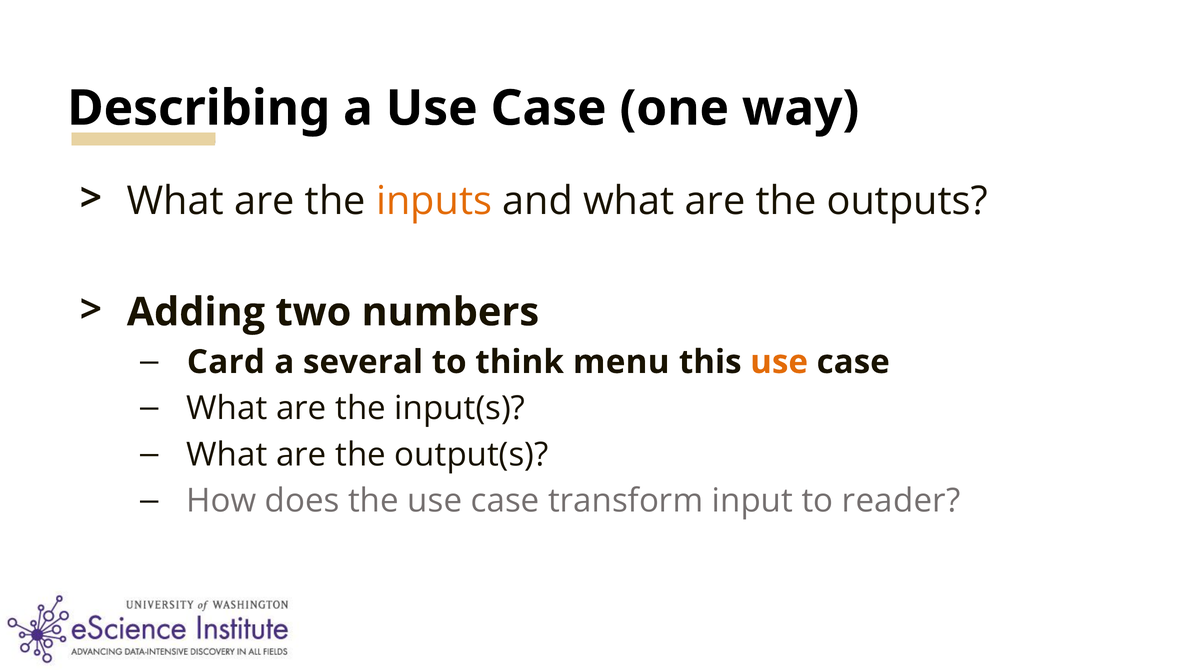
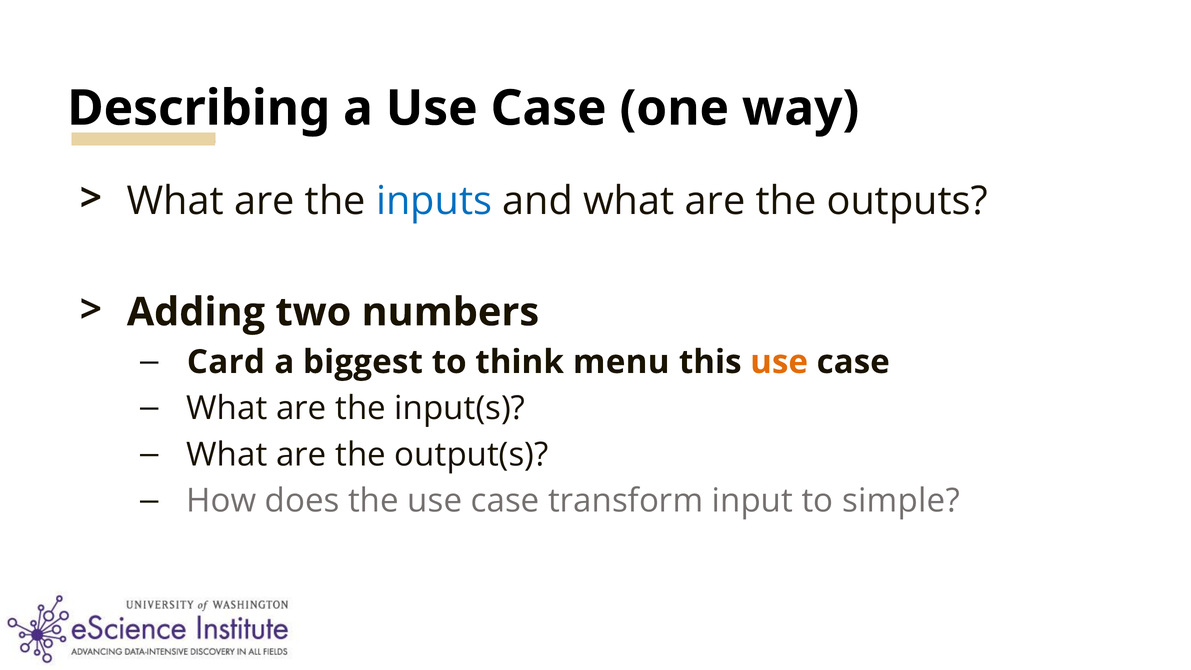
inputs colour: orange -> blue (434, 201)
several: several -> biggest (363, 362)
reader: reader -> simple (901, 501)
